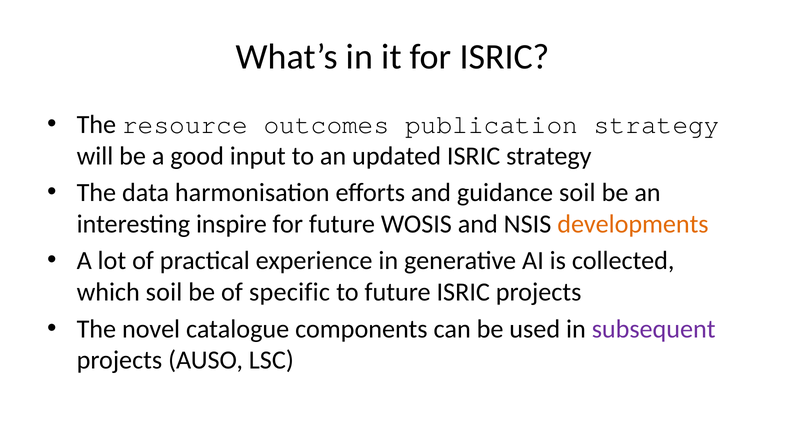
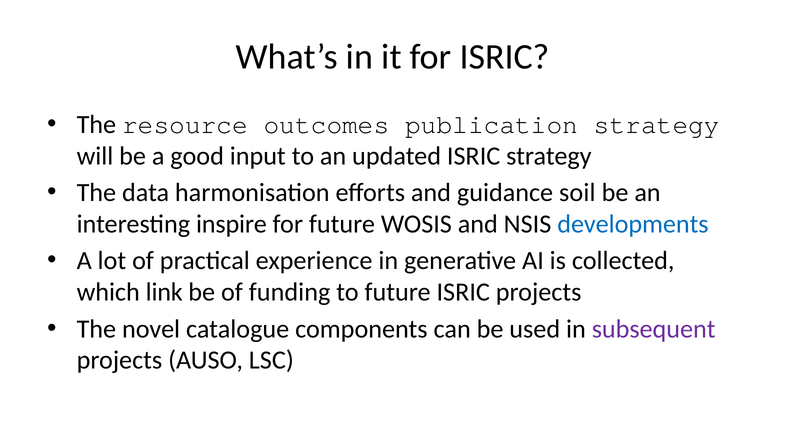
developments colour: orange -> blue (633, 224)
which soil: soil -> link (164, 292)
specific: specific -> funding (290, 292)
